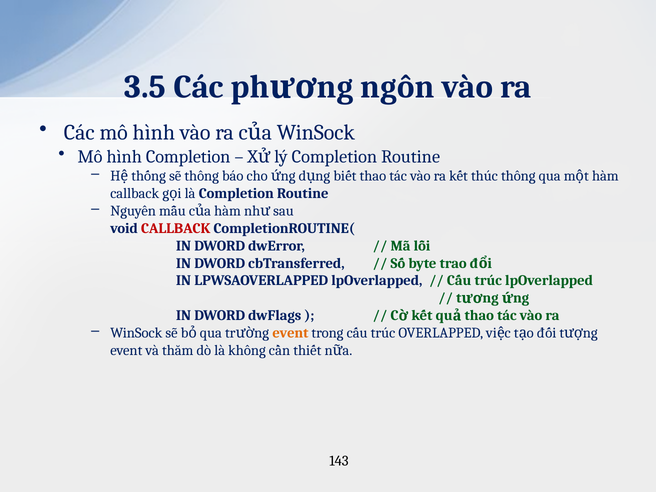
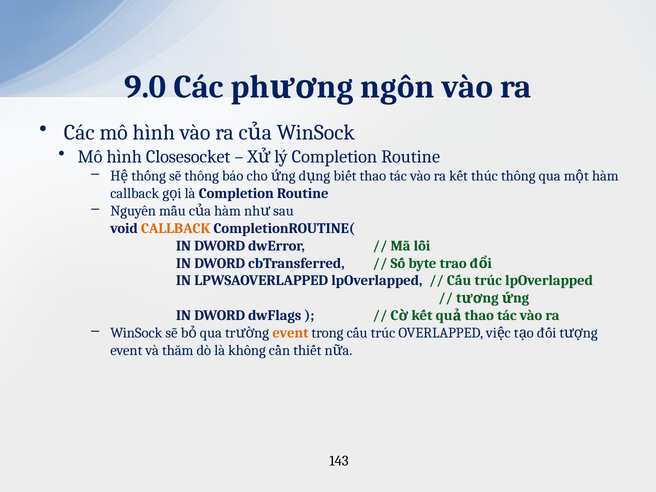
3.5: 3.5 -> 9.0 (145, 87)
hình Completion: Completion -> Closesocket (188, 157)
CALLBACK colour: red -> orange (176, 228)
